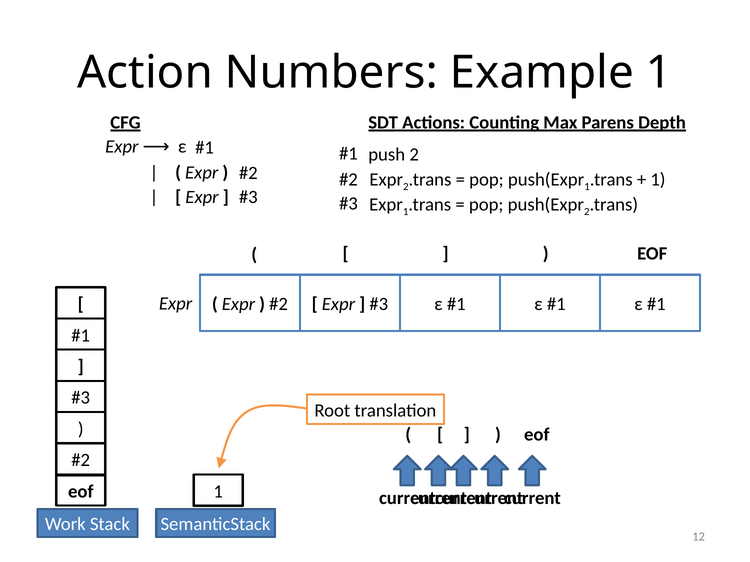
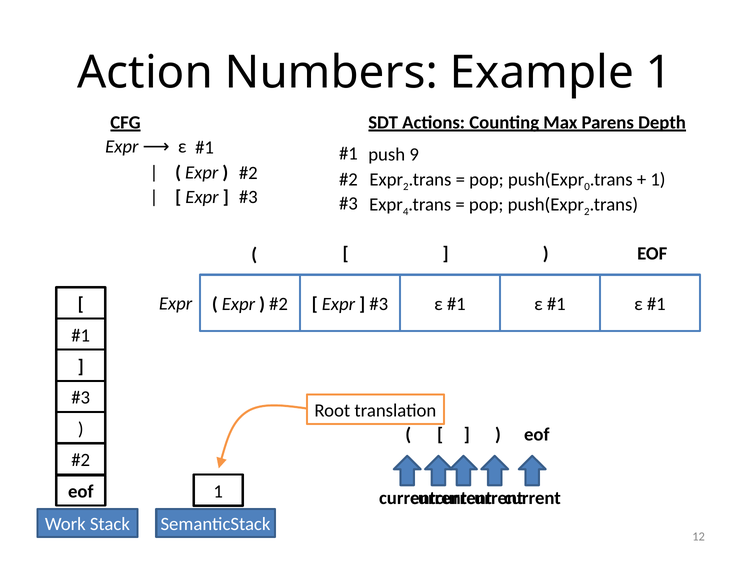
push 2: 2 -> 9 (414, 155)
1: 1 -> 0 (587, 187)
Expr 1: 1 -> 4 (406, 212)
